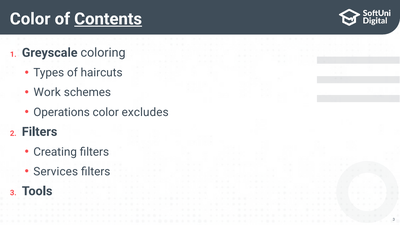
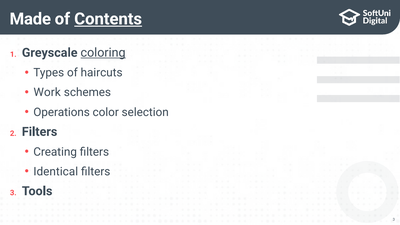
Color: Color -> Made (30, 19)
coloring underline: none -> present (103, 53)
excludes: excludes -> selection (145, 112)
Services: Services -> Identical (56, 172)
